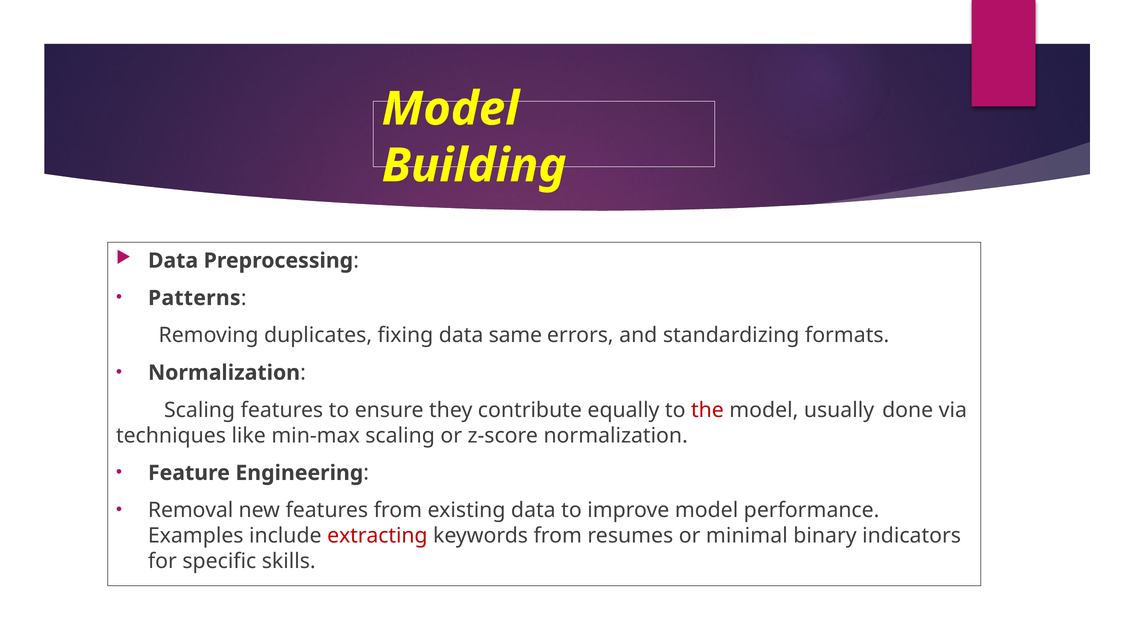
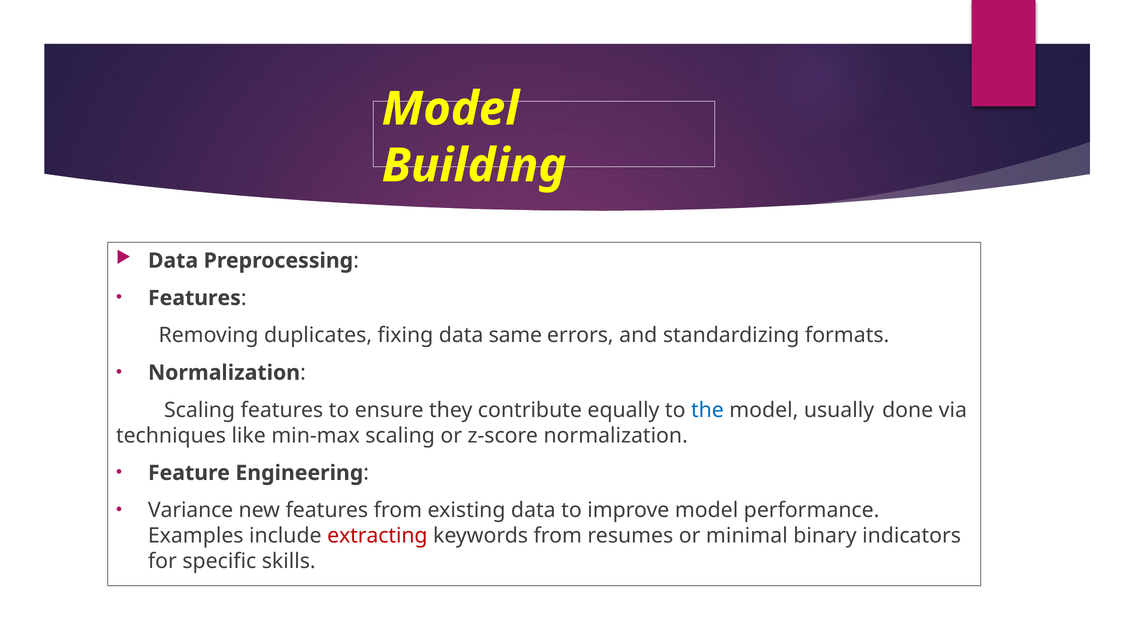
Patterns: Patterns -> Features (194, 298)
the colour: red -> blue (707, 410)
Removal: Removal -> Variance (191, 511)
